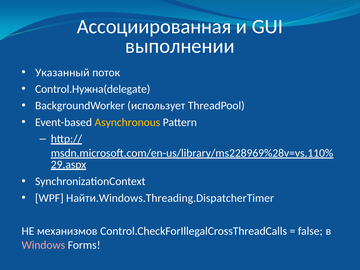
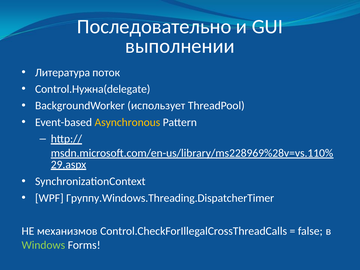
Ассоциированная: Ассоциированная -> Последовательно (154, 27)
Указанный: Указанный -> Литература (62, 73)
Найти.Windows.Threading.DispatcherTimer: Найти.Windows.Threading.DispatcherTimer -> Группу.Windows.Threading.DispatcherTimer (170, 198)
Windows colour: pink -> light green (43, 245)
